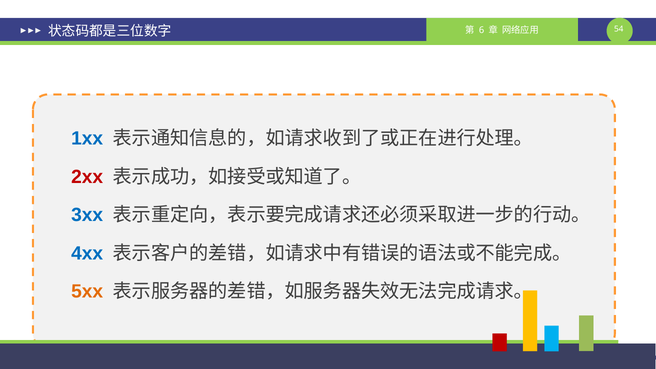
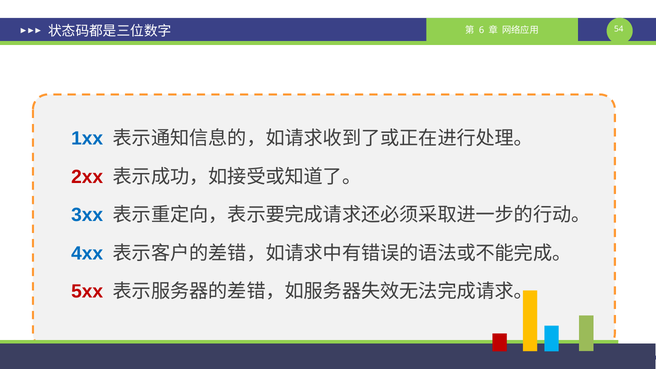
5xx colour: orange -> red (87, 292)
